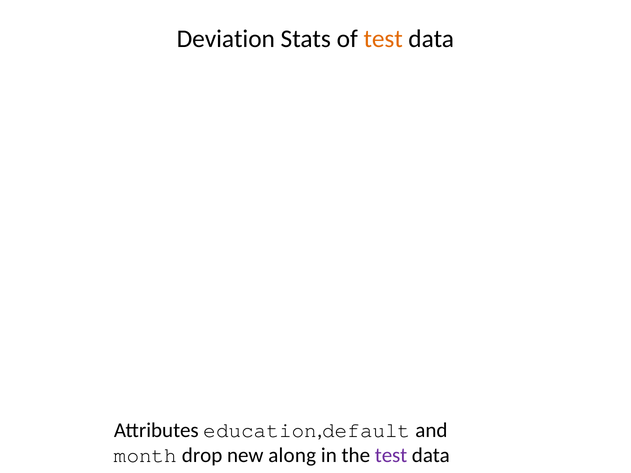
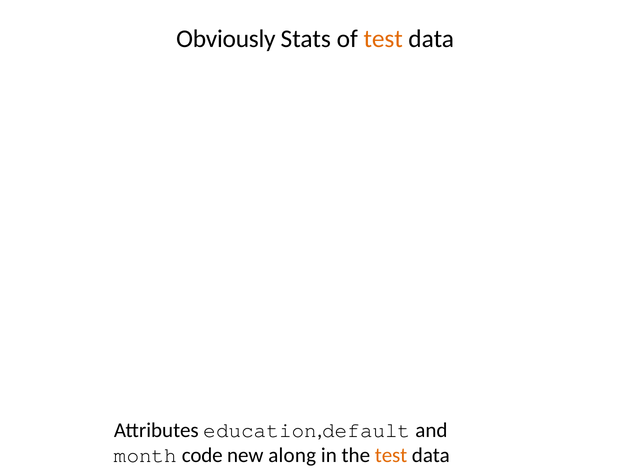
Deviation: Deviation -> Obviously (226, 39)
drop: drop -> code (202, 456)
test colour: purple -> orange (391, 456)
